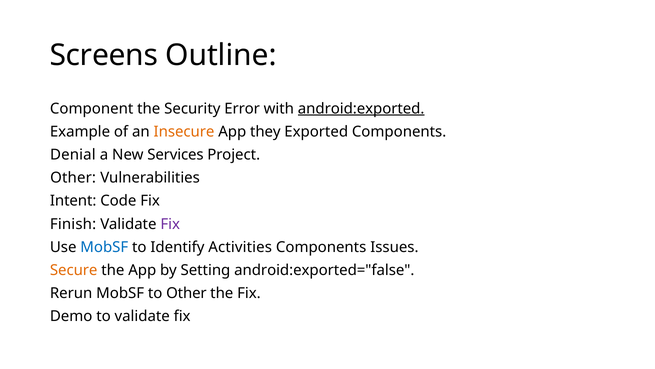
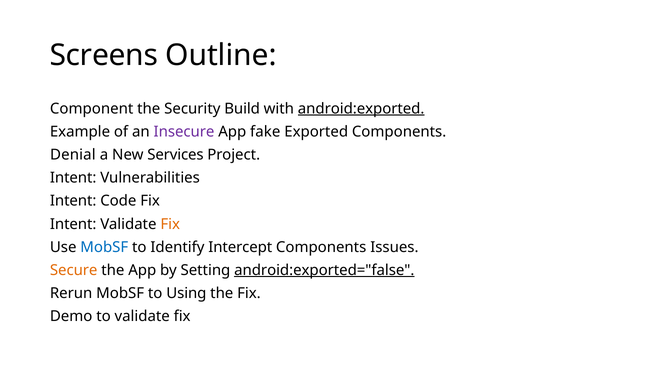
Error: Error -> Build (242, 109)
Insecure colour: orange -> purple (184, 132)
they: they -> fake (265, 132)
Other: Other -> Intent (73, 178)
Finish: Finish -> Intent (73, 224)
Fix colour: purple -> orange (170, 224)
Activities: Activities -> Intercept (240, 247)
android:exported="false underline: none -> present (324, 270)
to Other: Other -> Using (186, 293)
